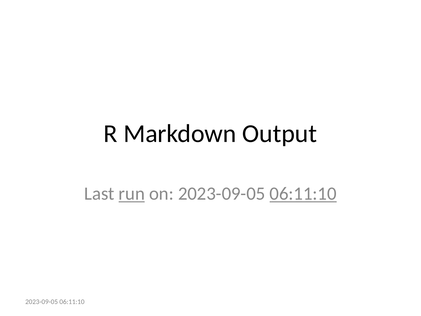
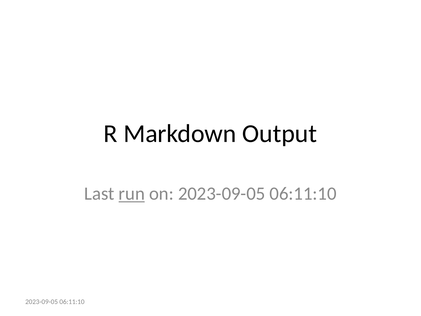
06:11:10 underline: present -> none (303, 194)
